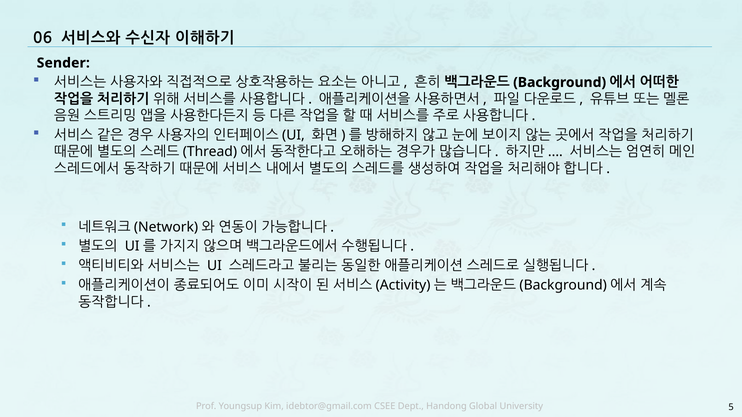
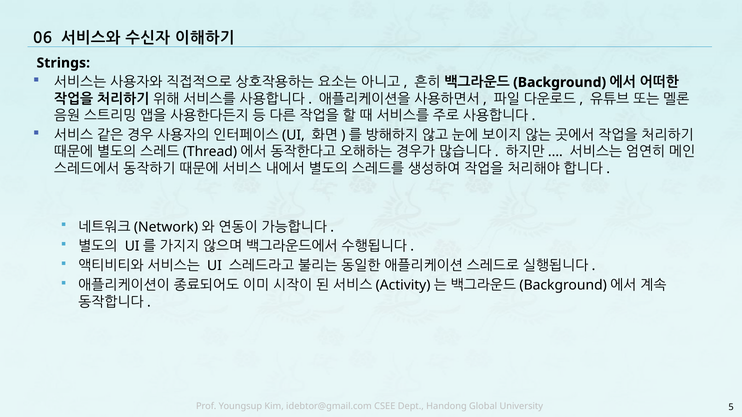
Sender: Sender -> Strings (63, 63)
